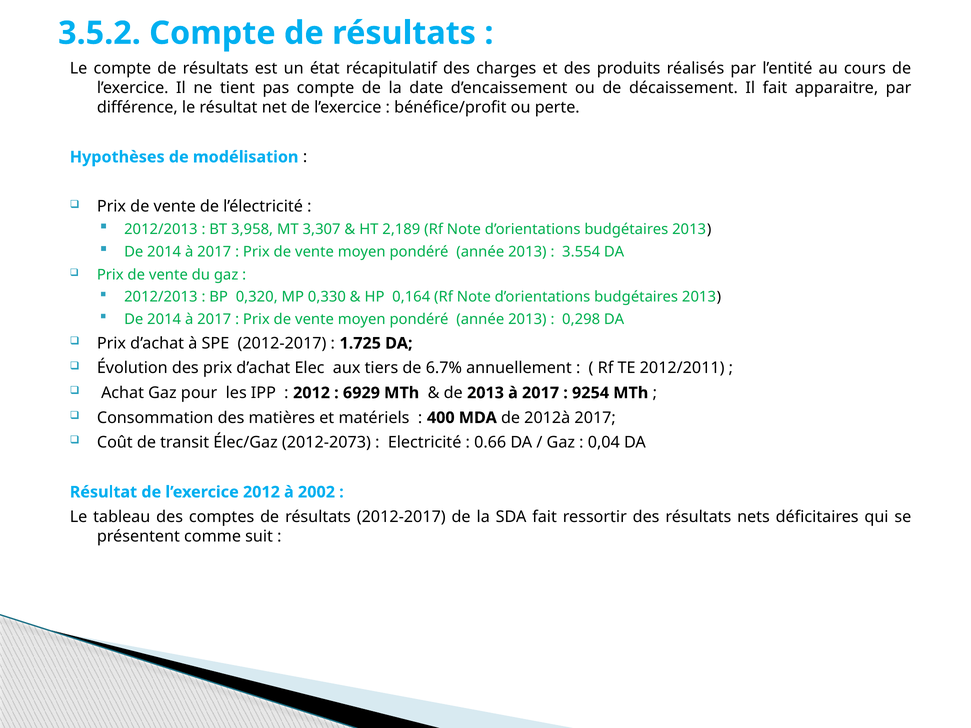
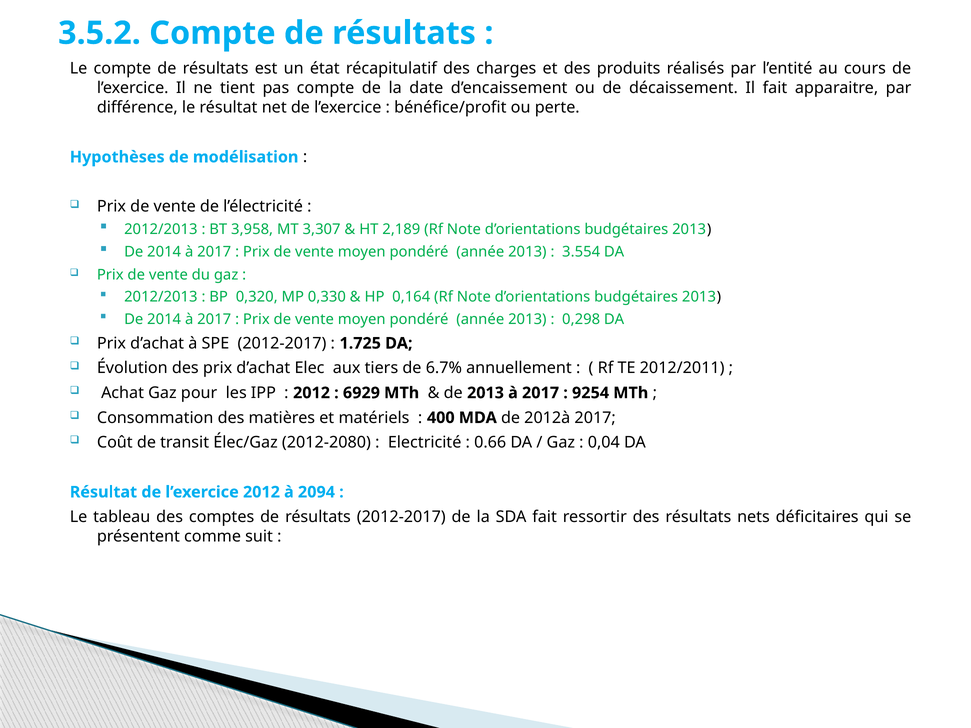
2012-2073: 2012-2073 -> 2012-2080 (326, 443)
2002: 2002 -> 2094 (316, 492)
